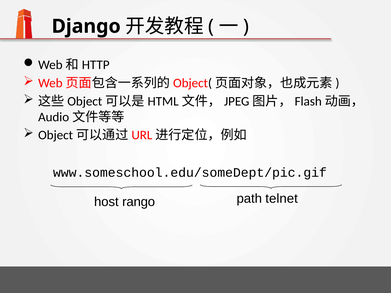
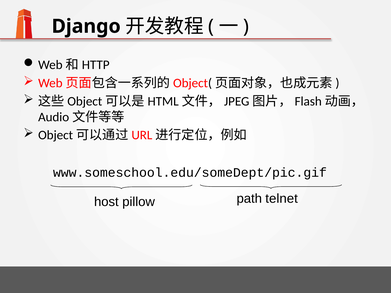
rango: rango -> pillow (139, 202)
